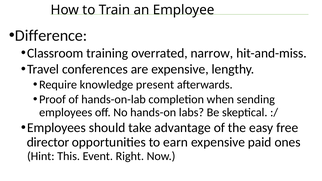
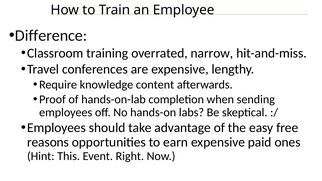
present: present -> content (155, 85)
director: director -> reasons (48, 142)
